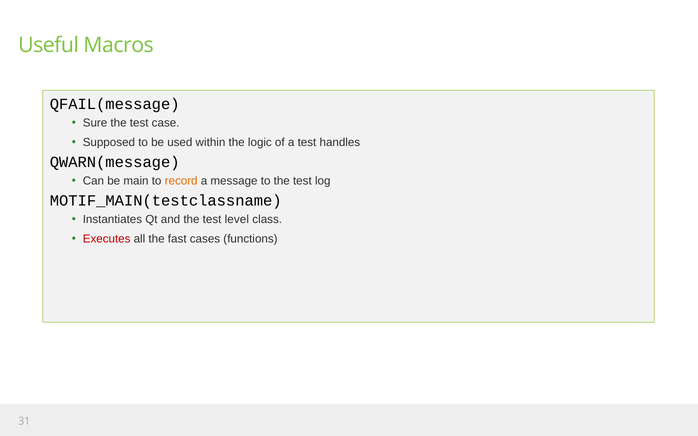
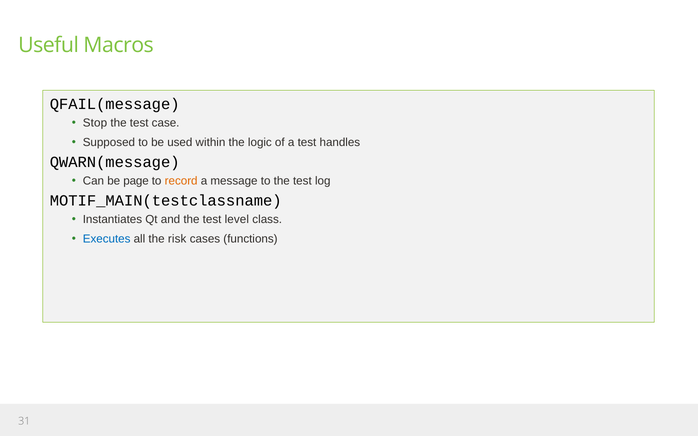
Sure: Sure -> Stop (95, 123)
main: main -> page (136, 181)
Executes colour: red -> blue (107, 239)
fast: fast -> risk (177, 239)
